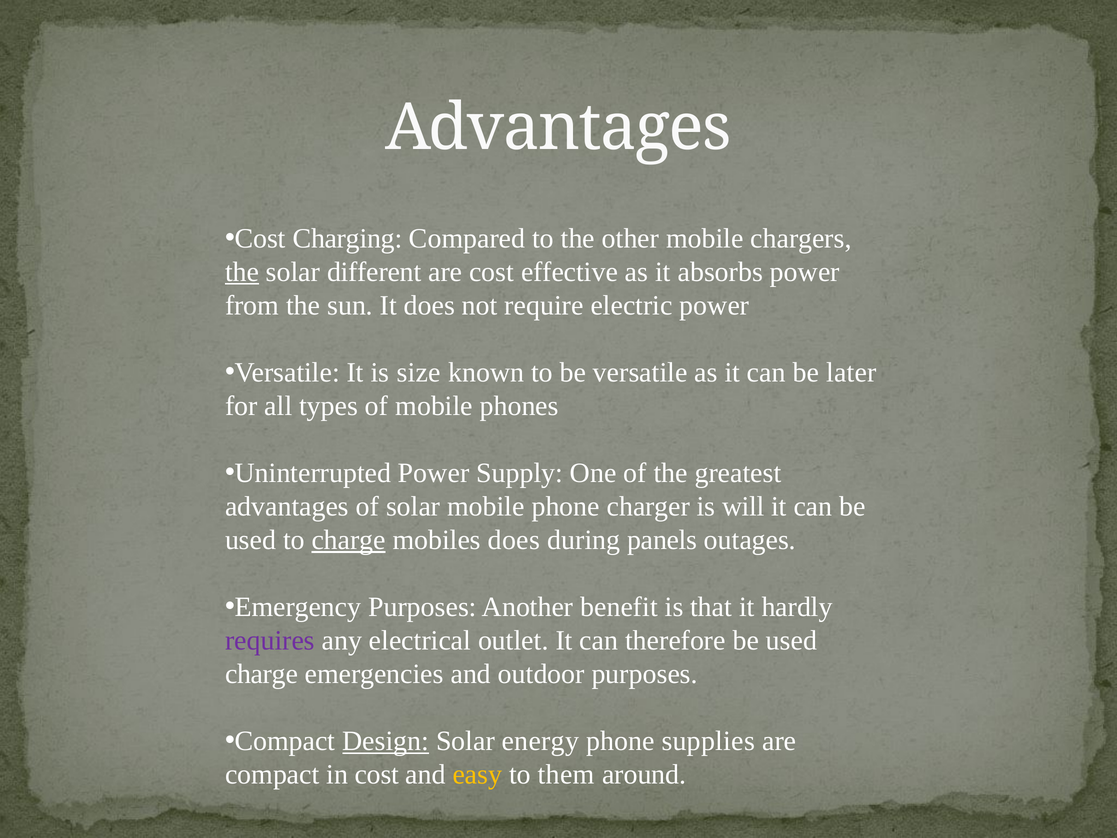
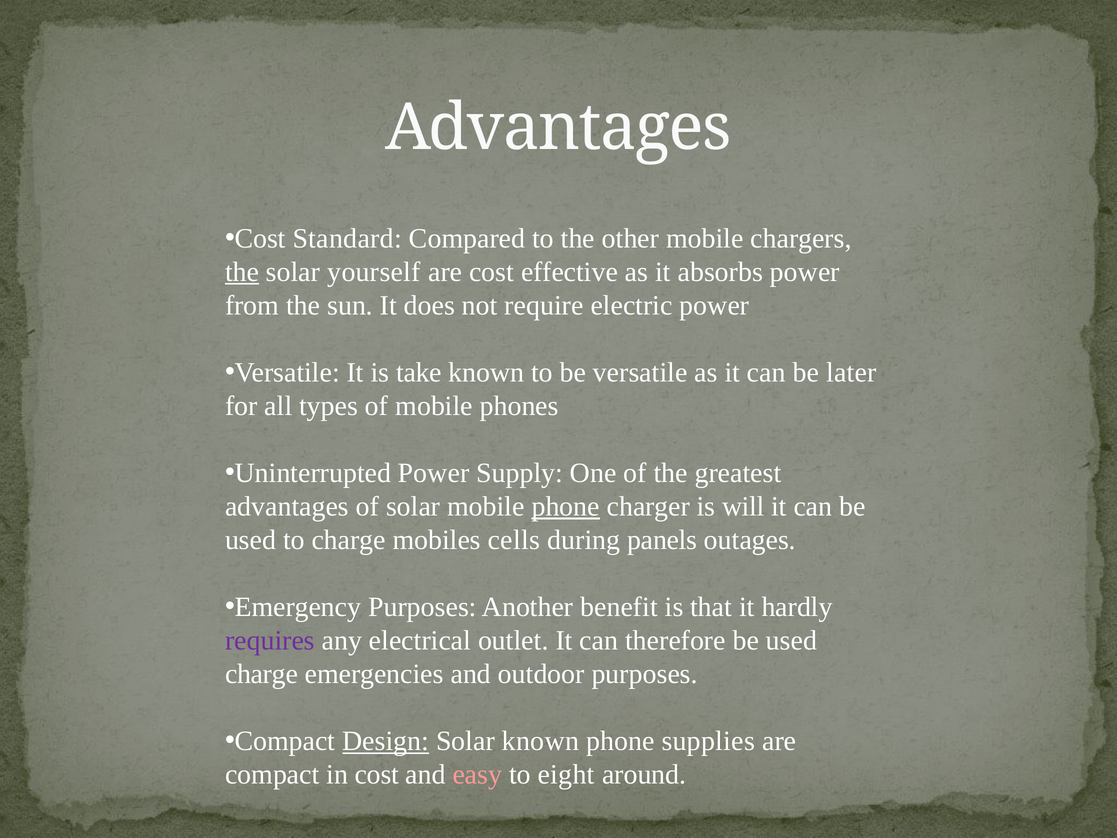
Charging: Charging -> Standard (347, 238)
different: different -> yourself (374, 272)
size: size -> take (419, 372)
phone underline: none -> present (566, 506)
charge underline: present -> none (349, 540)
mobiles does: does -> cells (514, 540)
Solar energy: energy -> known (540, 741)
easy colour: yellow -> pink (477, 774)
them: them -> eight (566, 774)
